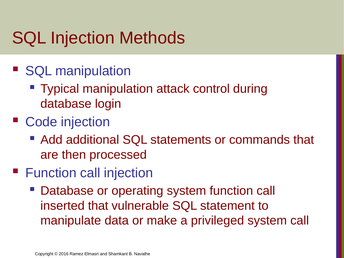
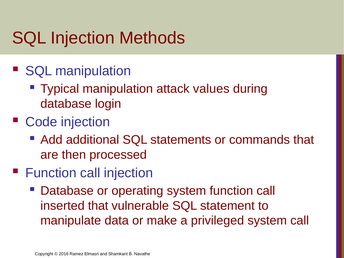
control: control -> values (211, 89)
